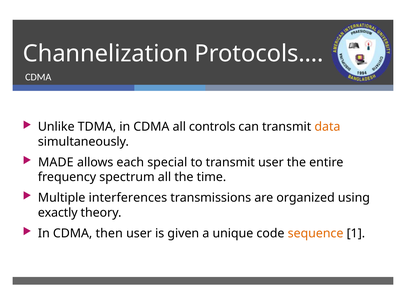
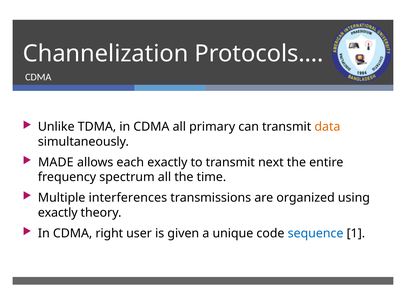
controls: controls -> primary (212, 127)
each special: special -> exactly (167, 162)
transmit user: user -> next (271, 162)
then: then -> right (109, 233)
sequence colour: orange -> blue (316, 233)
